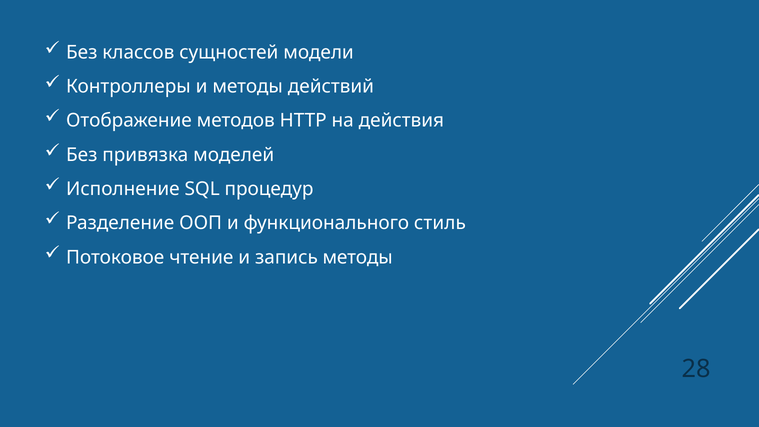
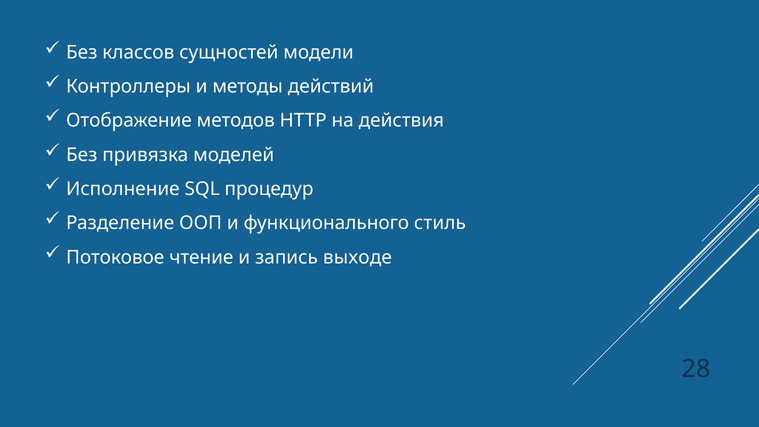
запись методы: методы -> выходе (357, 257)
